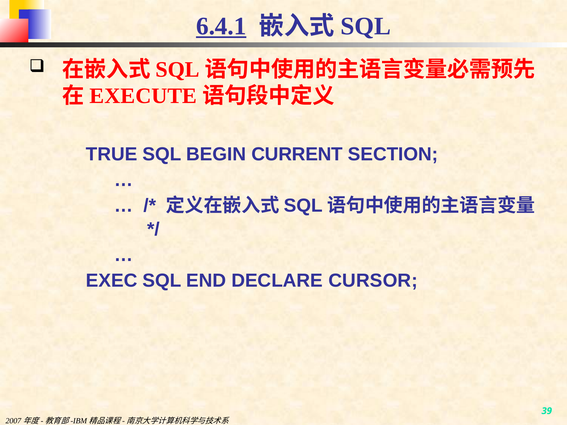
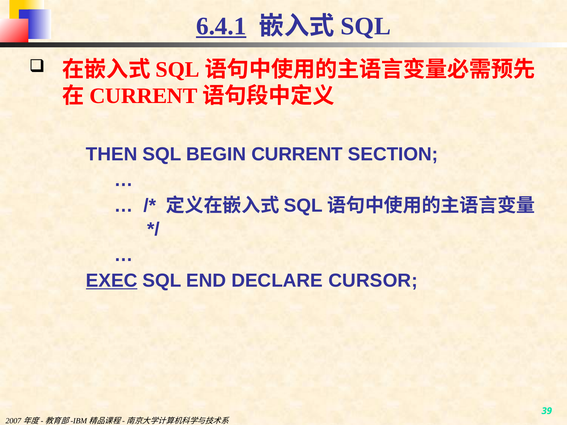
EXECUTE: EXECUTE -> CURRENT (143, 96)
TRUE: TRUE -> THEN (112, 154)
EXEC underline: none -> present (112, 281)
